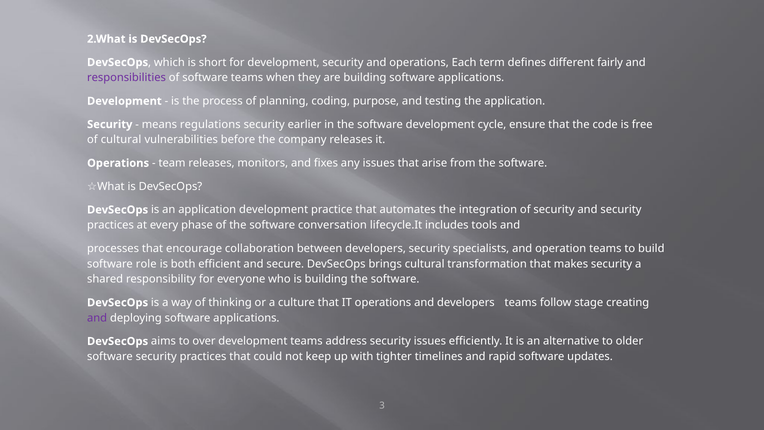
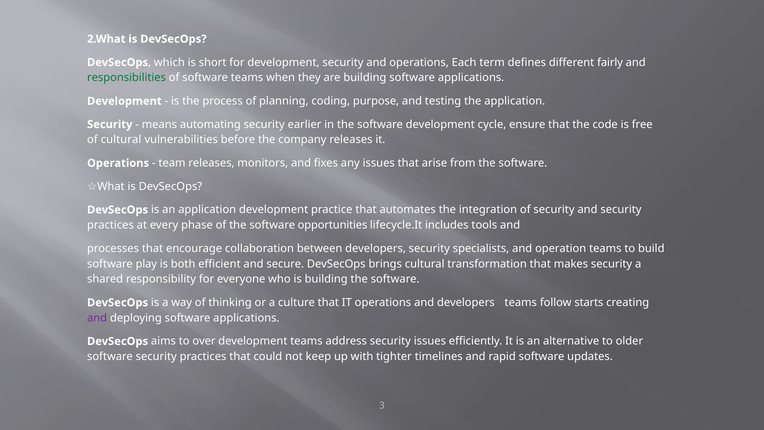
responsibilities colour: purple -> green (127, 78)
regulations: regulations -> automating (210, 124)
conversation: conversation -> opportunities (333, 225)
role: role -> play (146, 264)
stage: stage -> starts (589, 302)
